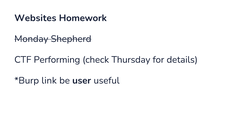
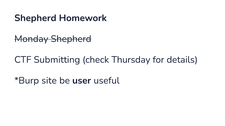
Websites: Websites -> Shepherd (35, 18)
Performing: Performing -> Submitting (57, 60)
link: link -> site (49, 81)
